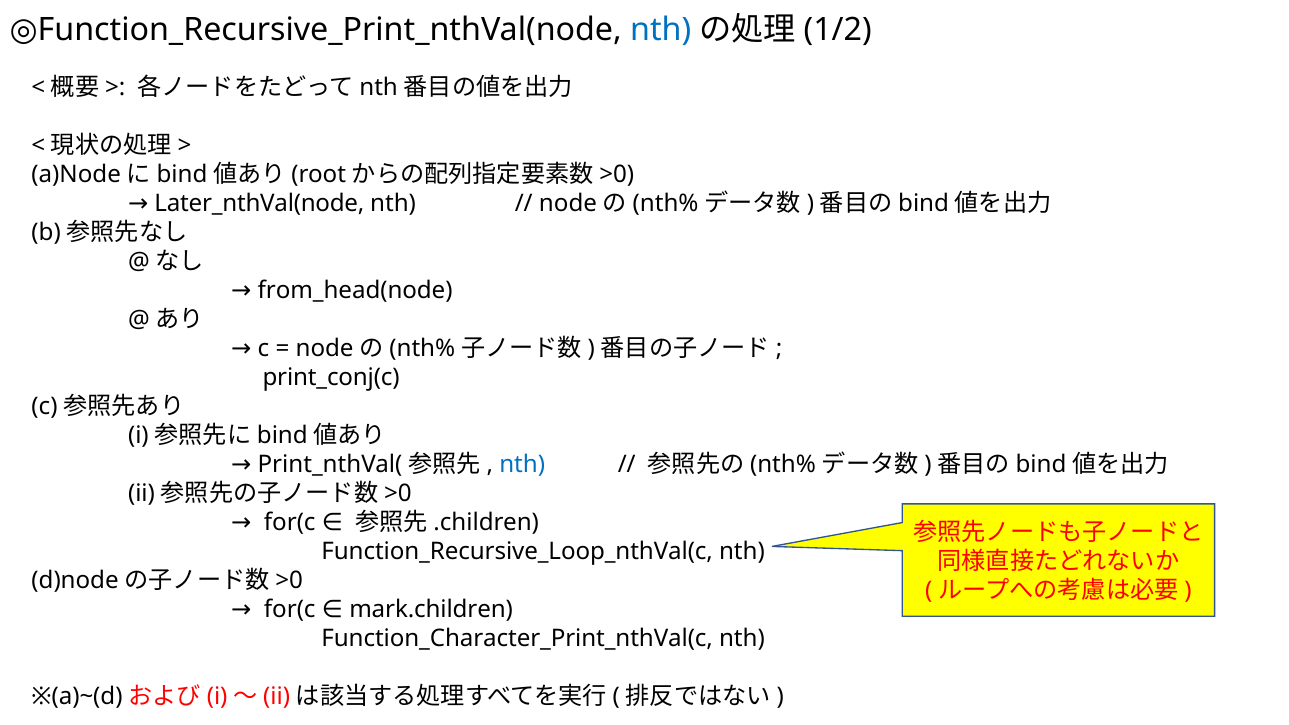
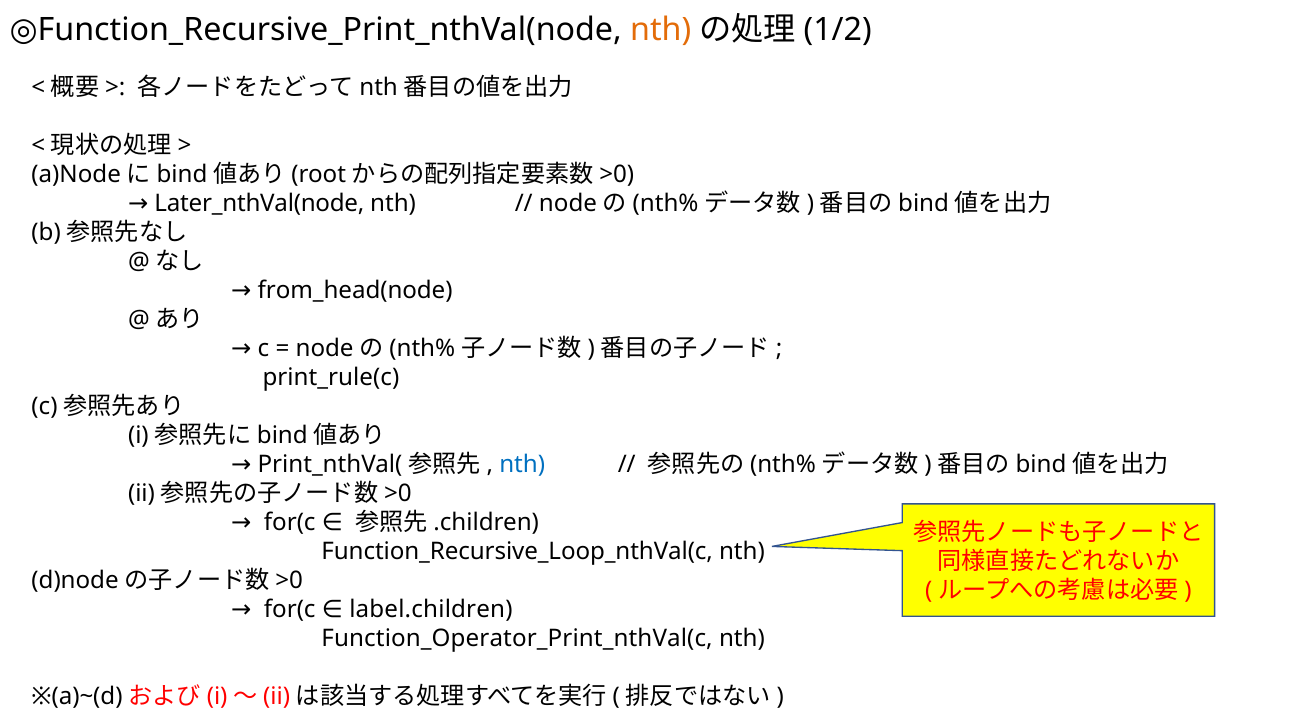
nth colour: blue -> orange (661, 30)
print_conj(c: print_conj(c -> print_rule(c (331, 378)
mark.children: mark.children -> label.children (431, 610)
Function_Character_Print_nthVal(c: Function_Character_Print_nthVal(c -> Function_Operator_Print_nthVal(c (517, 639)
